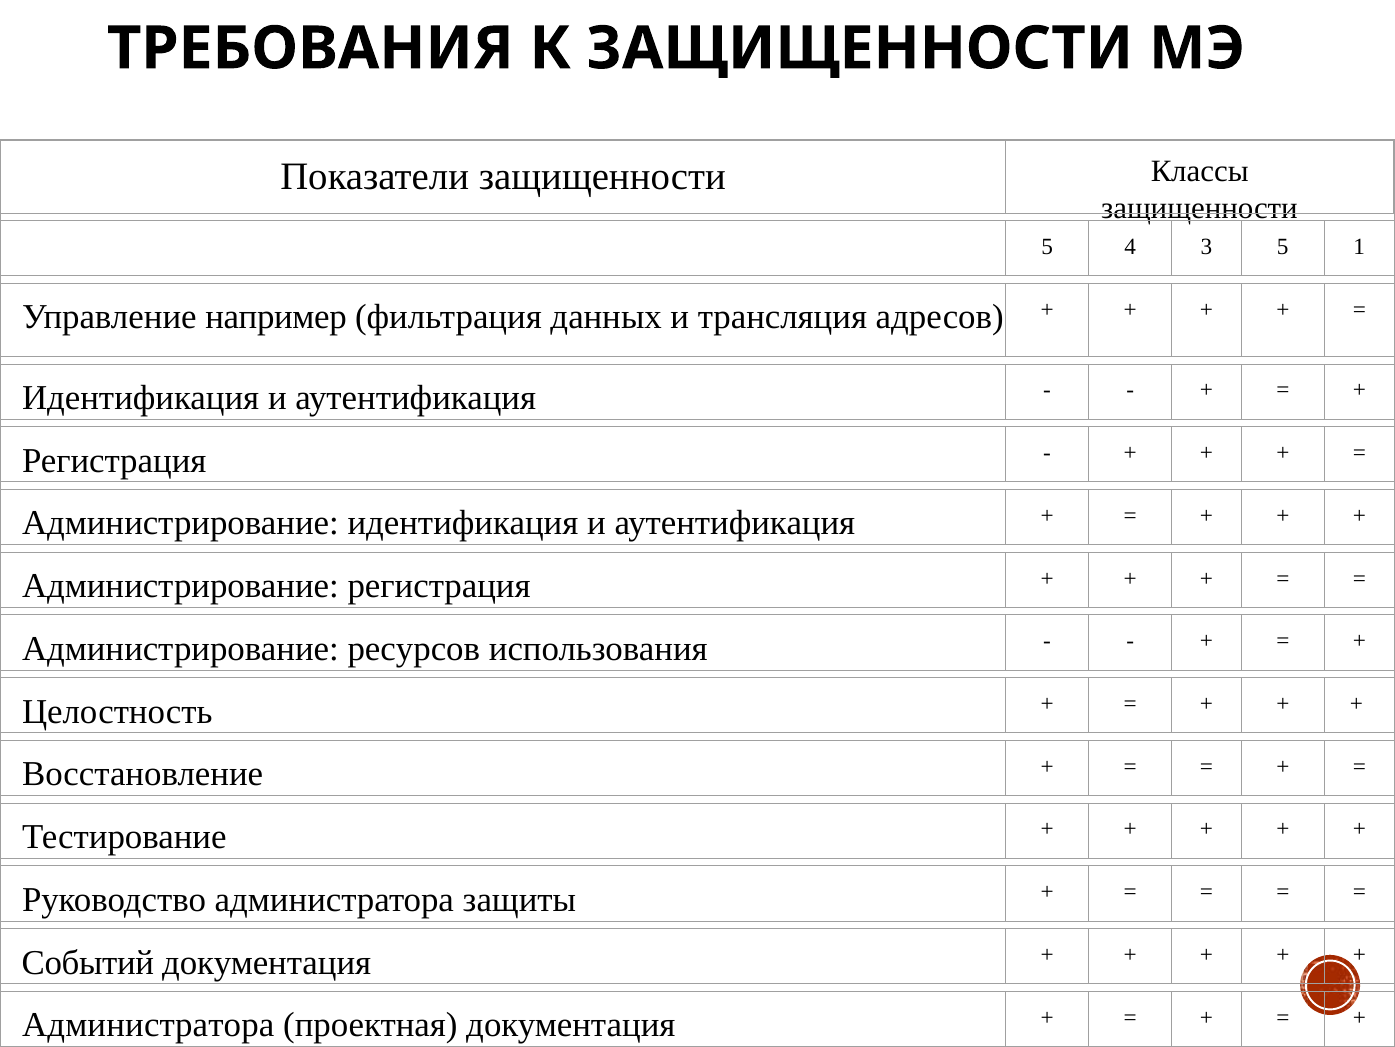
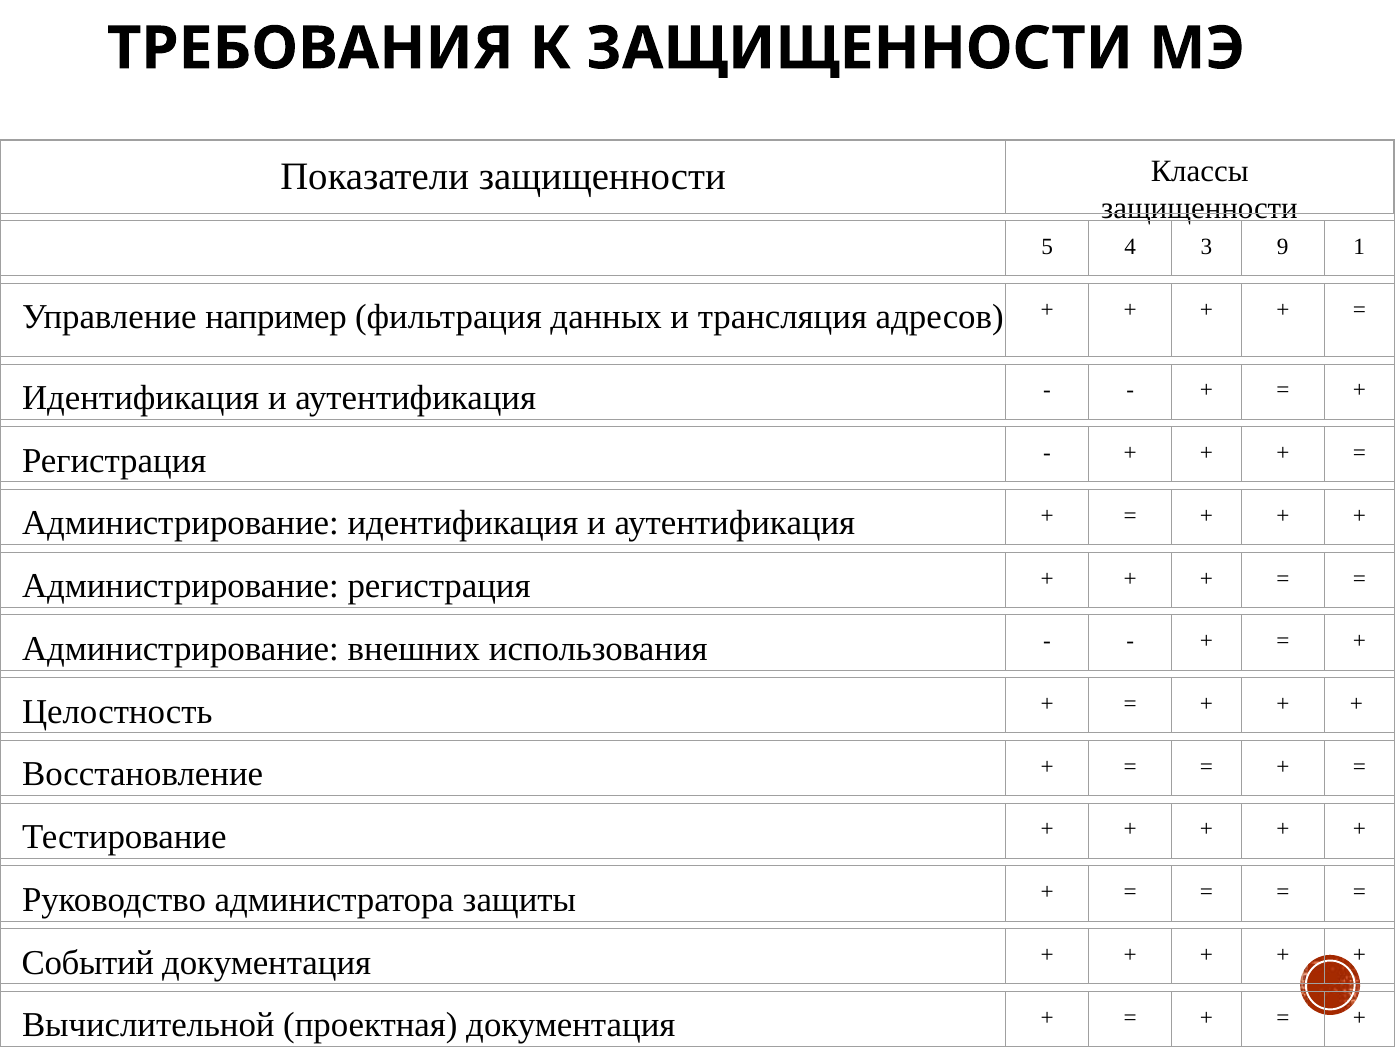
3 5: 5 -> 9 (1283, 247)
ресурсов: ресурсов -> внешних (414, 648)
Администратора: Администратора -> Вычислительной (148, 1025)
